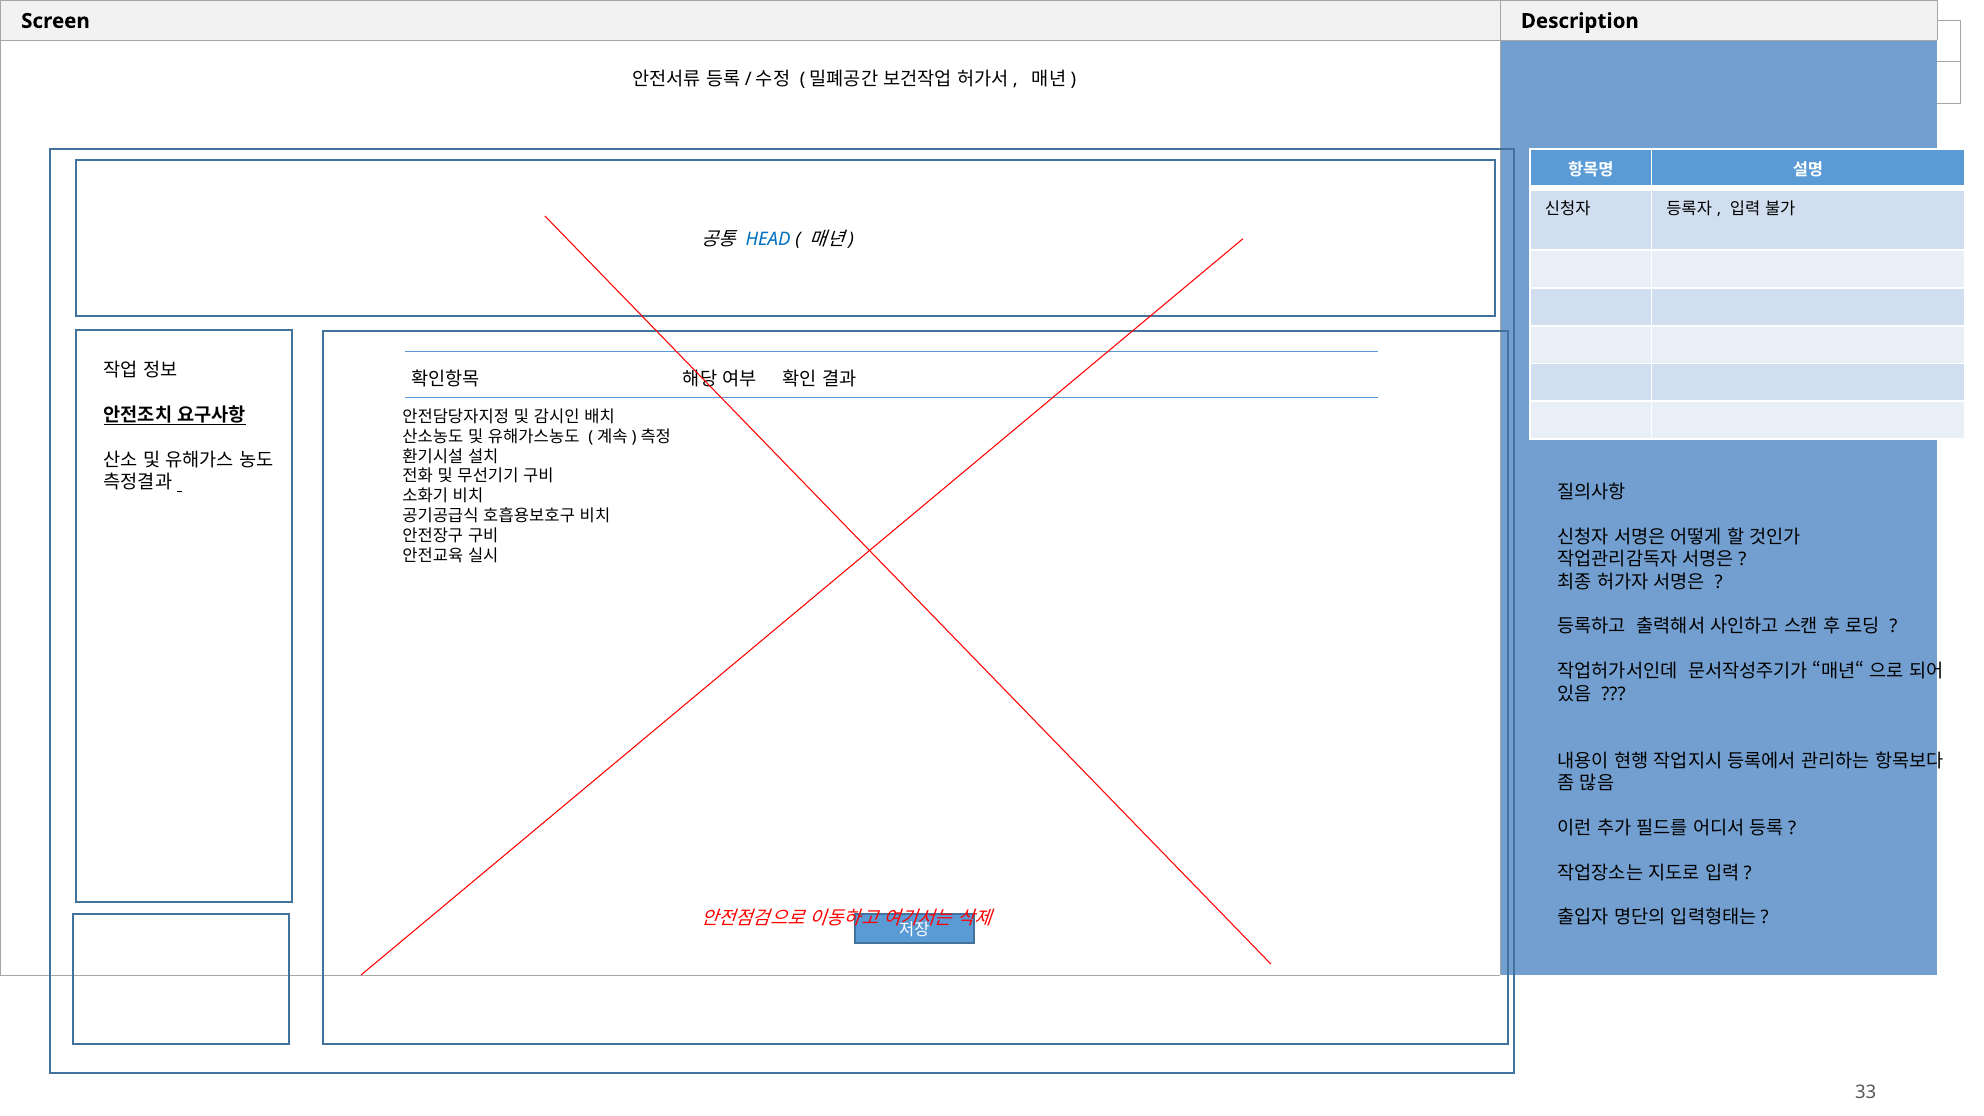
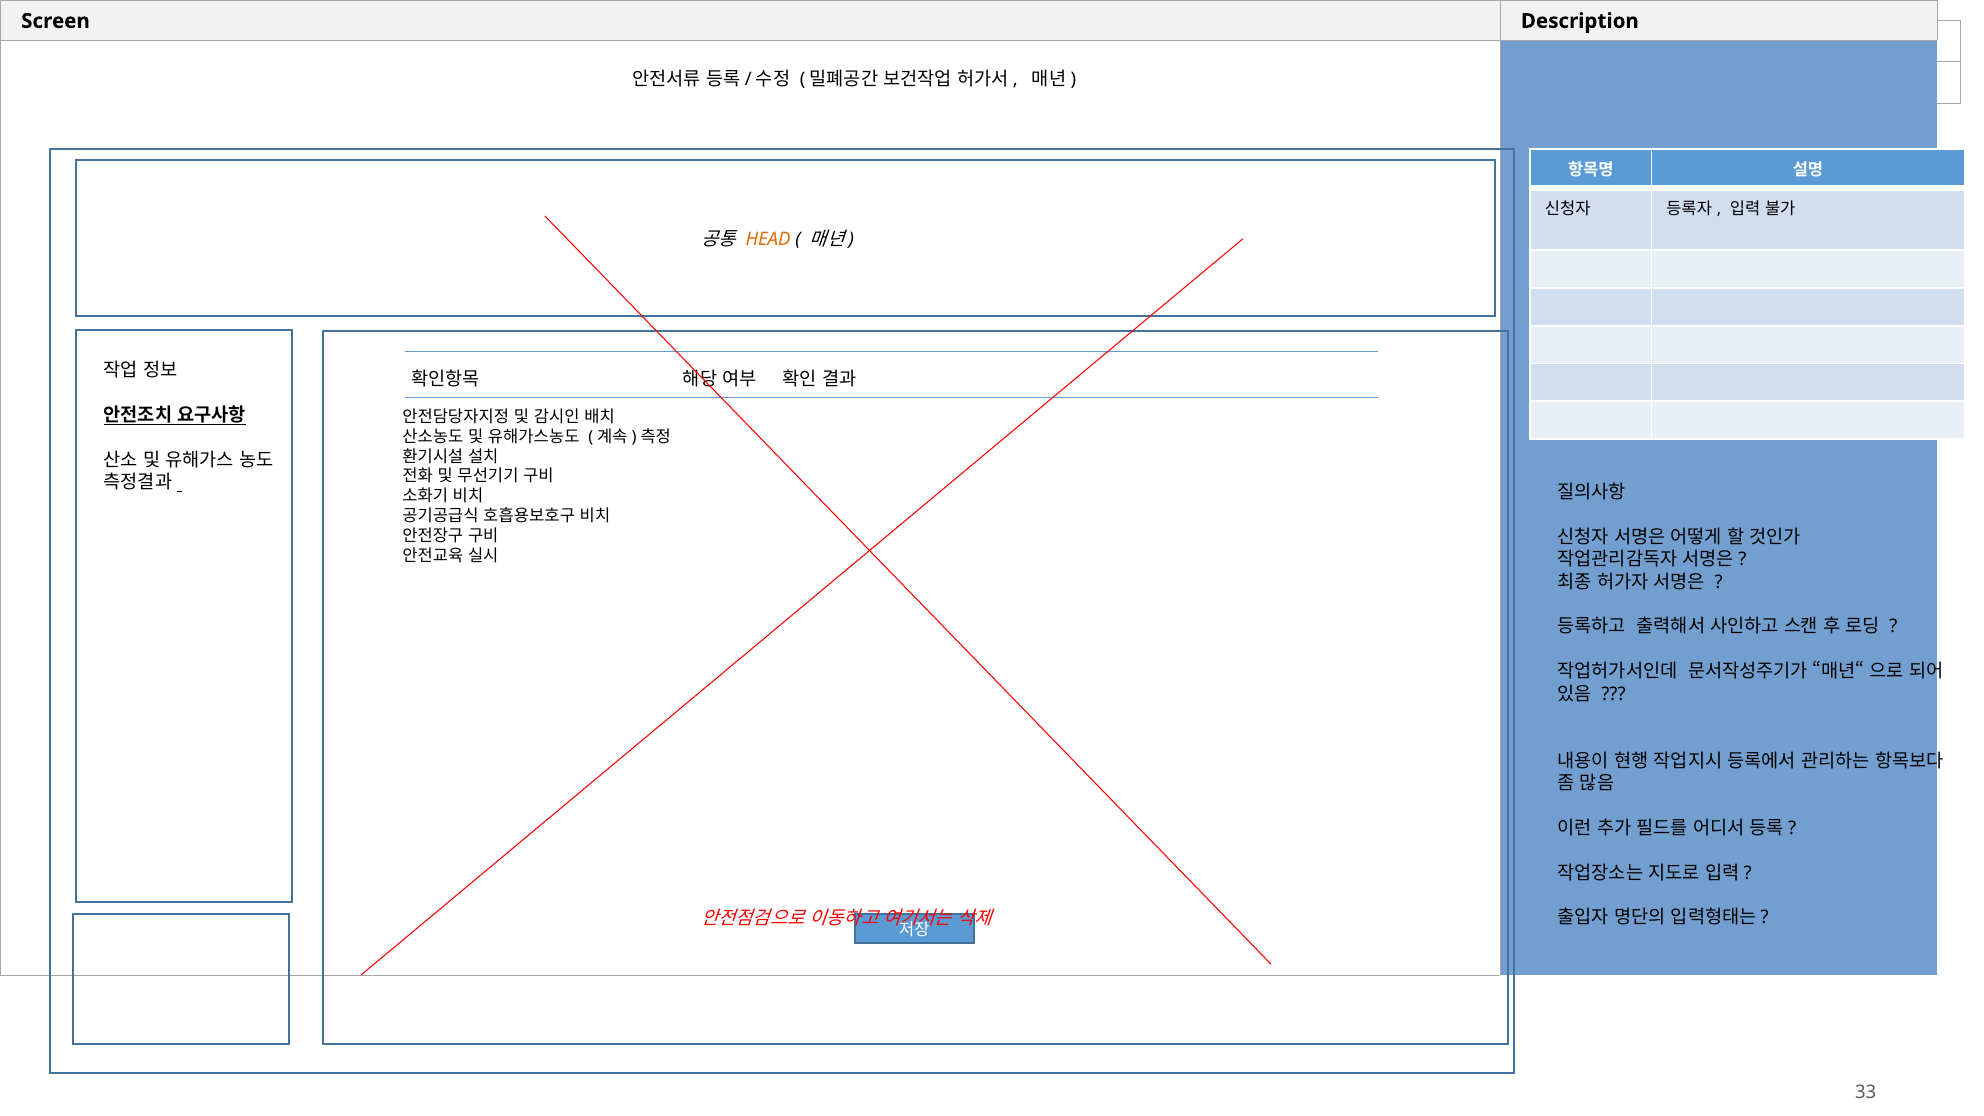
HEAD colour: blue -> orange (768, 239)
